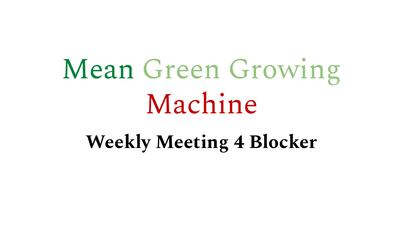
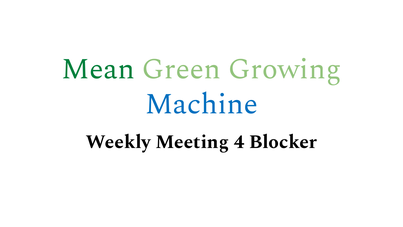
Machine colour: red -> blue (201, 104)
